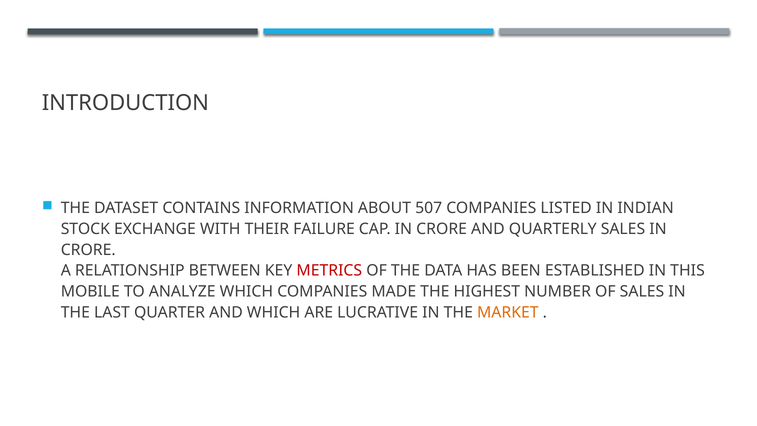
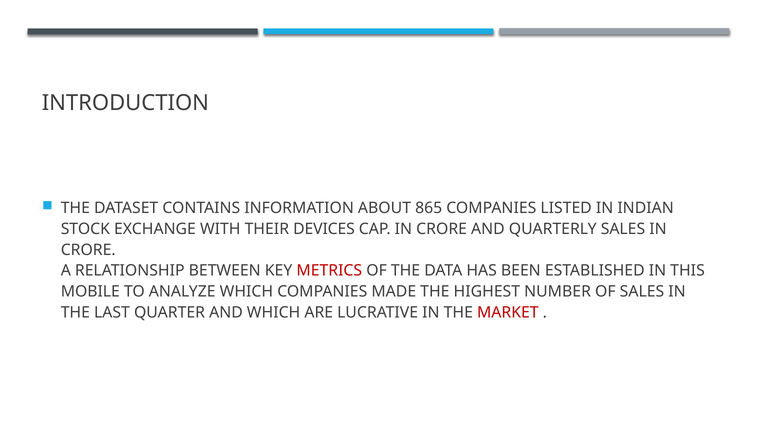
507: 507 -> 865 (429, 208)
FAILURE: FAILURE -> DEVICES (324, 229)
MARKET colour: orange -> red (508, 312)
